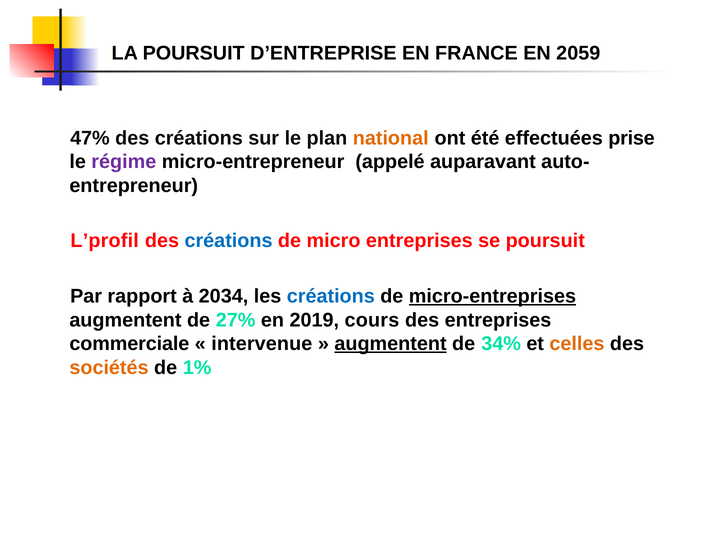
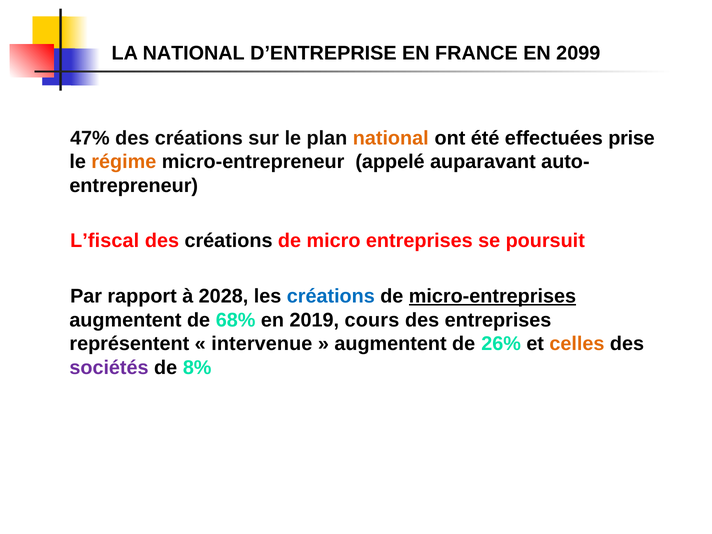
LA POURSUIT: POURSUIT -> NATIONAL (194, 53)
2059: 2059 -> 2099 (578, 53)
régime colour: purple -> orange (124, 162)
L’profil: L’profil -> L’fiscal (105, 241)
créations colour: blue -> black (229, 241)
2034: 2034 -> 2028 (224, 296)
27%: 27% -> 68% (236, 320)
commerciale: commerciale -> représentent (129, 344)
augmentent underline: present -> none (391, 344)
34%: 34% -> 26% (501, 344)
sociétés colour: orange -> purple (109, 368)
1%: 1% -> 8% (197, 368)
